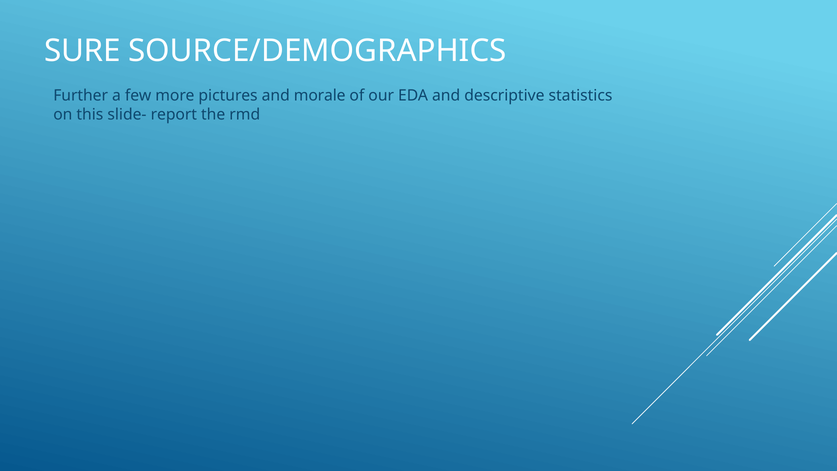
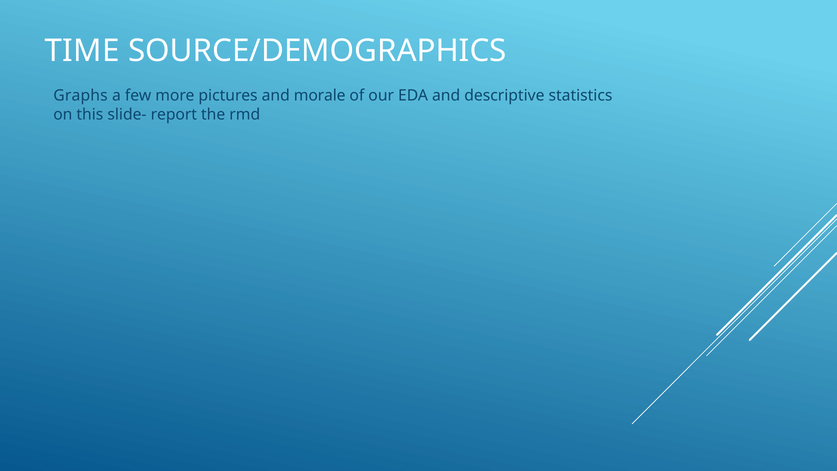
SURE: SURE -> TIME (82, 51)
Further: Further -> Graphs (81, 96)
